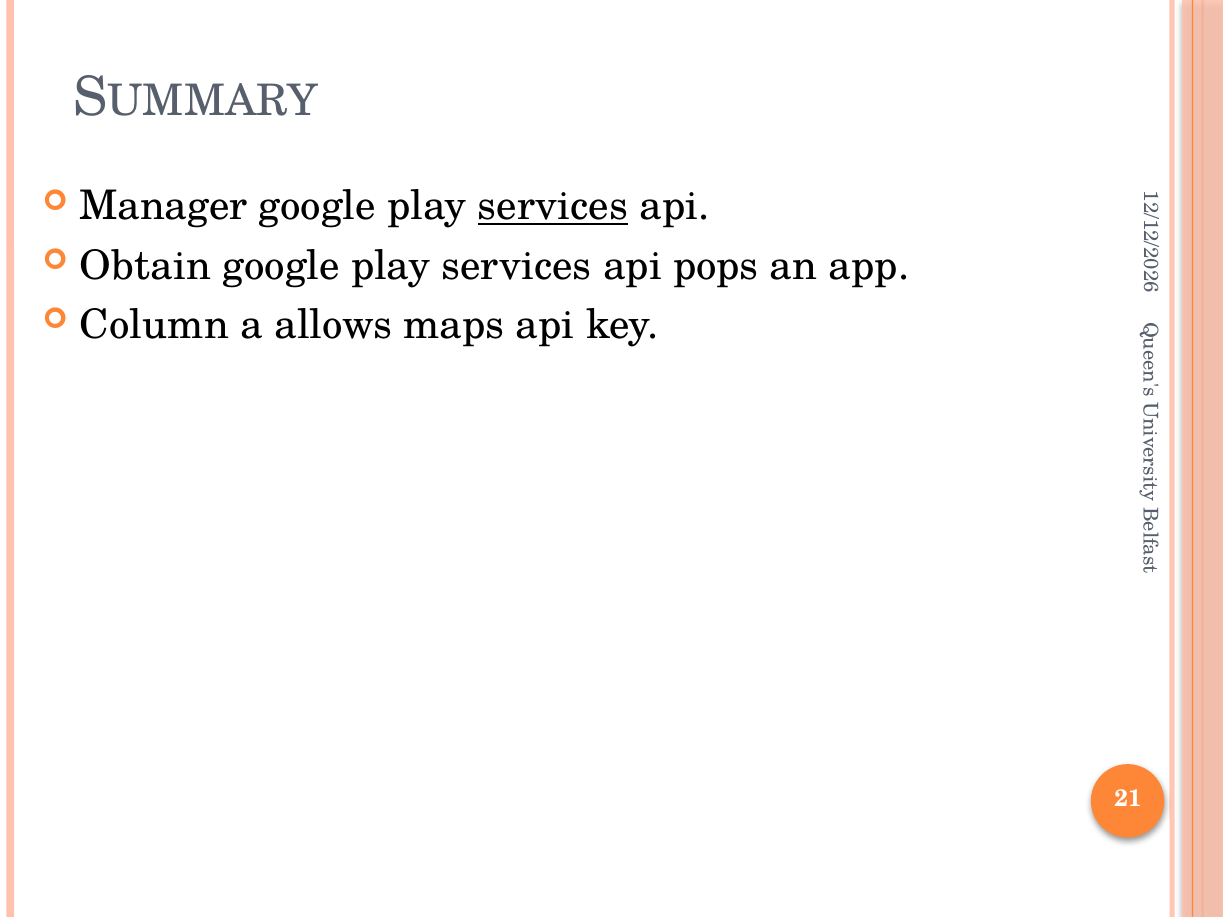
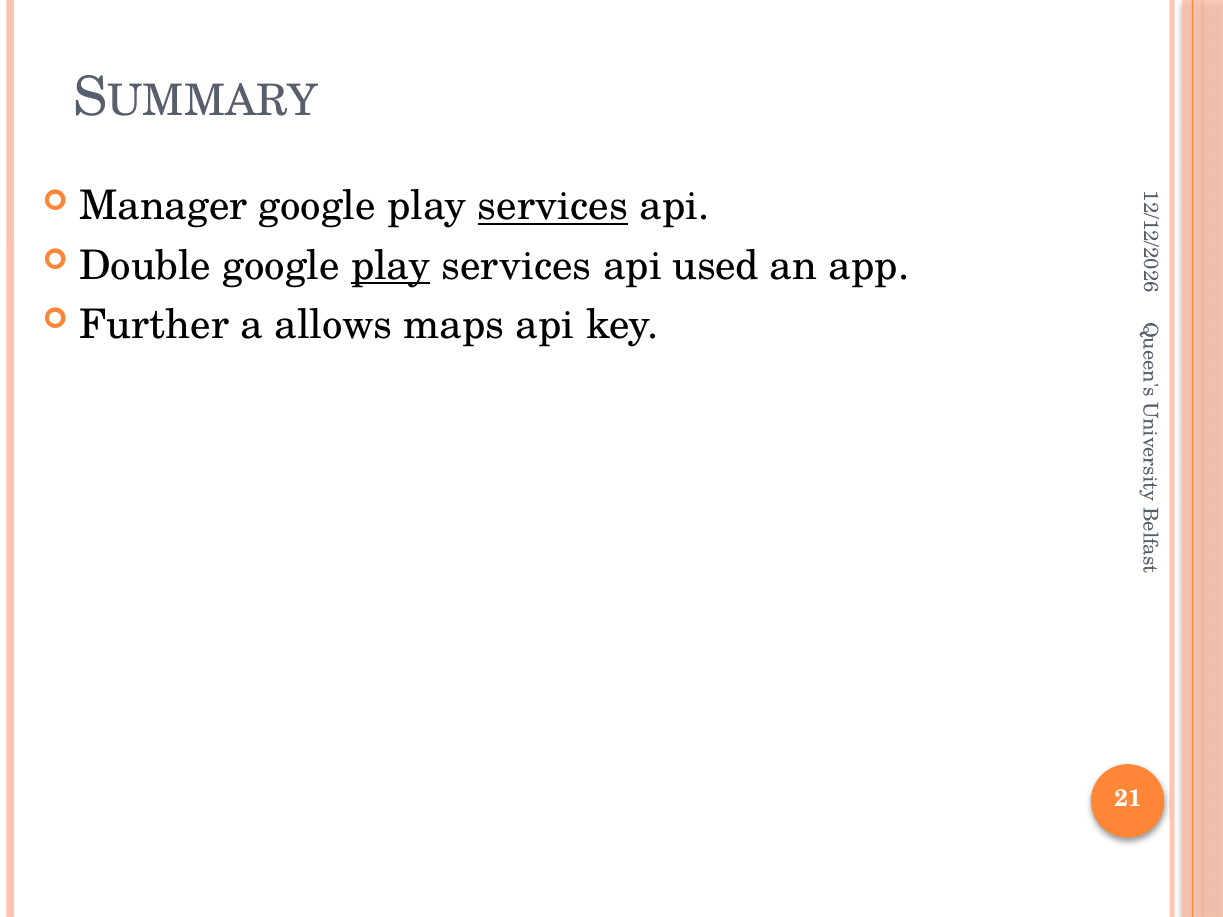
Obtain: Obtain -> Double (145, 266)
play underline: none -> present (391, 266)
pops: pops -> used (716, 266)
Column: Column -> Further (154, 325)
